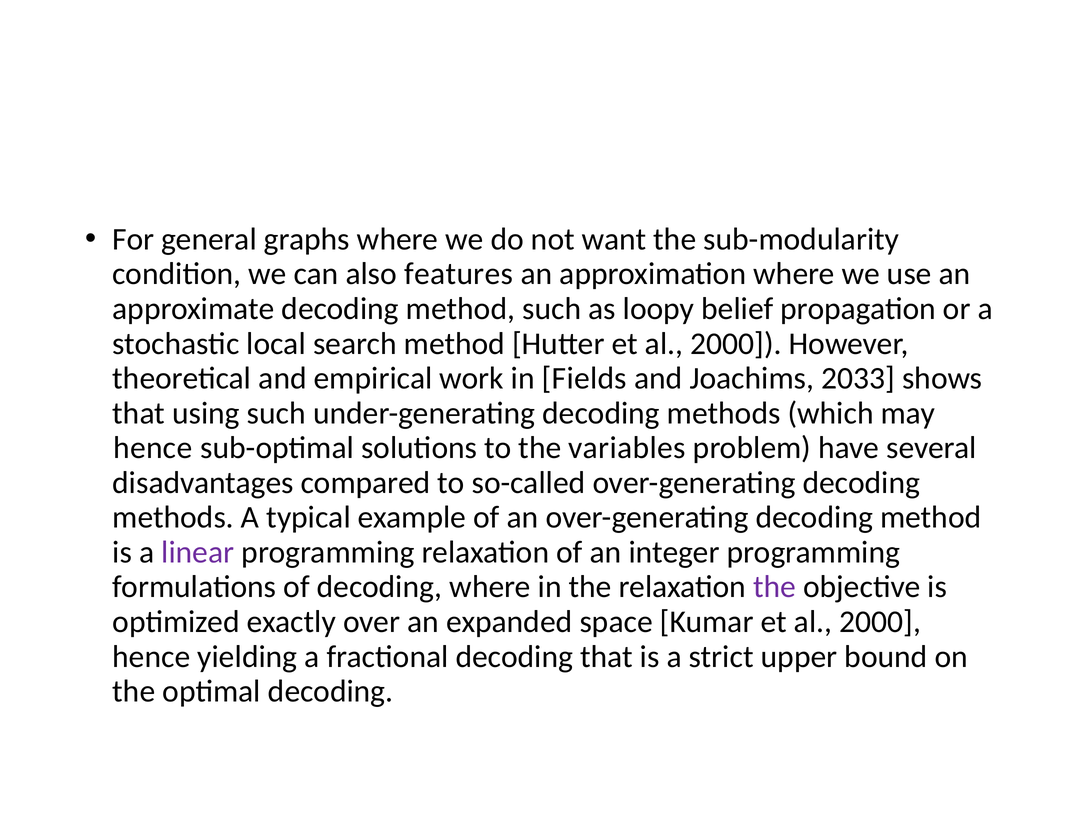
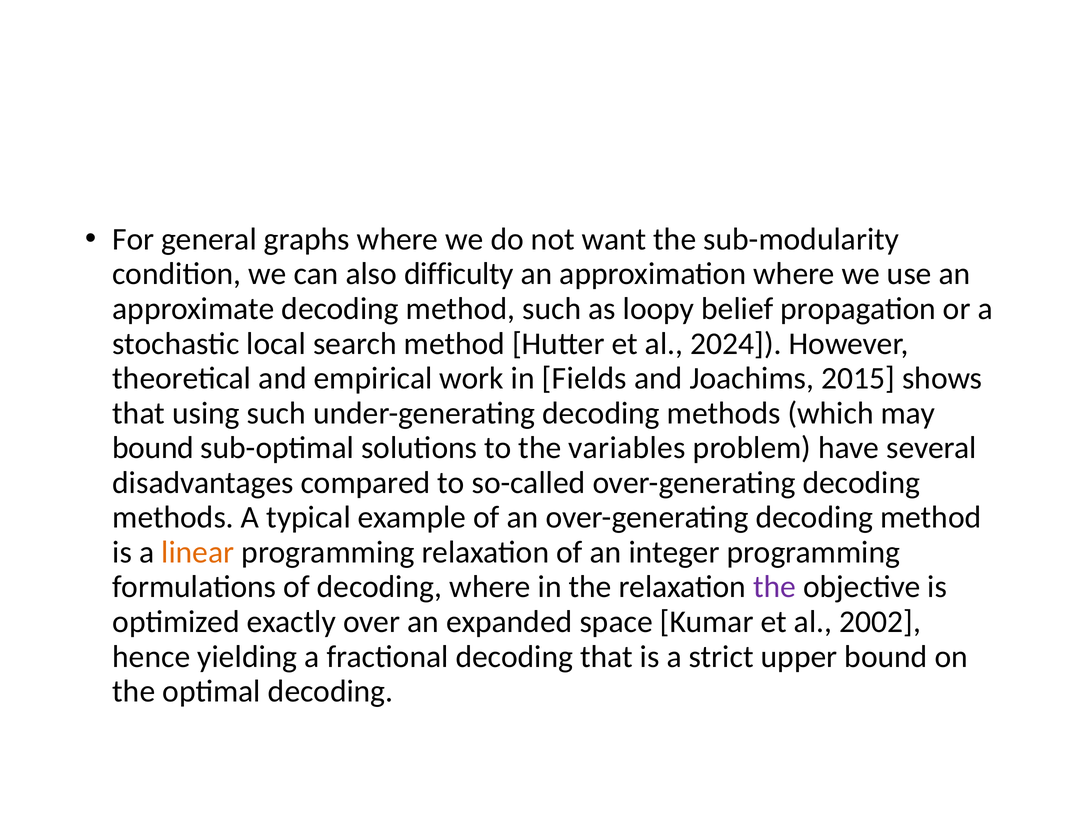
features: features -> difficulty (459, 274)
Hutter et al 2000: 2000 -> 2024 (736, 344)
2033: 2033 -> 2015 (858, 378)
hence: hence -> bound (153, 448)
linear colour: purple -> orange (198, 552)
Kumar et al 2000: 2000 -> 2002 (880, 622)
